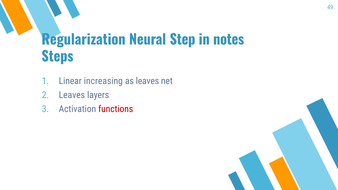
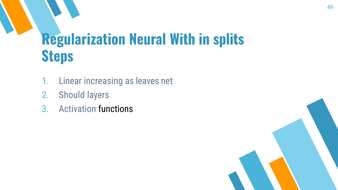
Step: Step -> With (182, 40)
notes: notes -> splits (229, 40)
Leaves: Leaves -> Should (72, 95)
functions colour: red -> black (116, 109)
